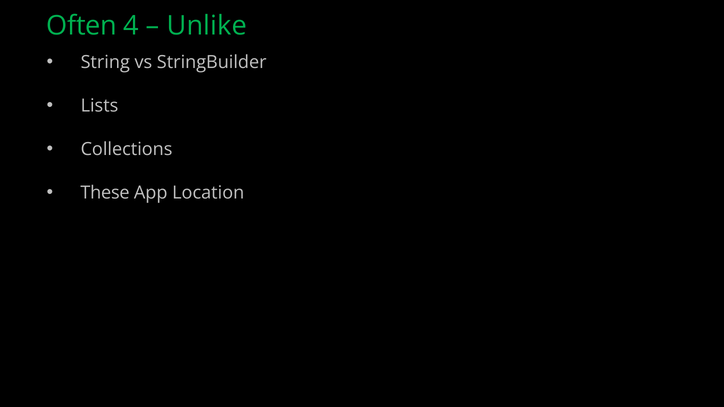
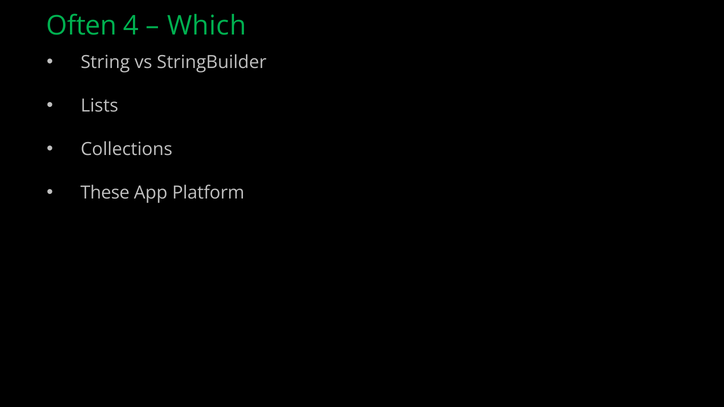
Unlike: Unlike -> Which (207, 26)
Location: Location -> Platform (208, 193)
